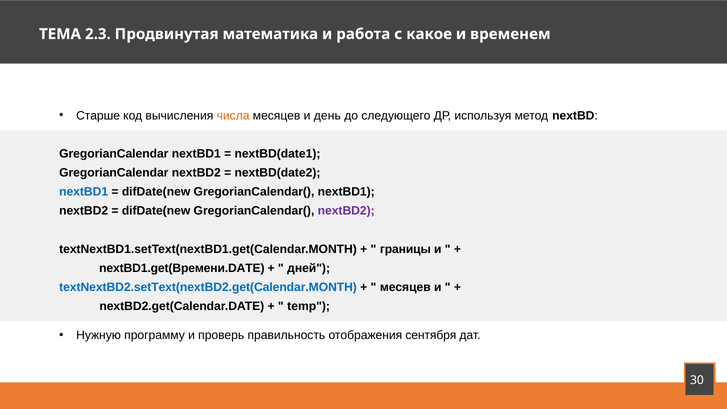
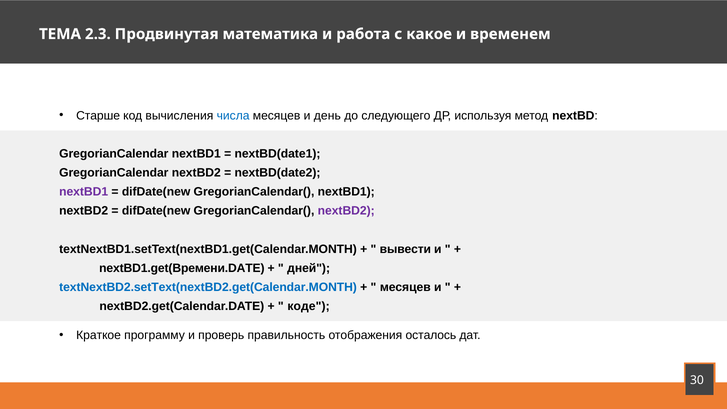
числа colour: orange -> blue (233, 115)
nextBD1 colour: blue -> purple (84, 192)
границы: границы -> вывести (405, 249)
temp: temp -> коде (309, 306)
Нужную: Нужную -> Краткое (99, 335)
сентября: сентября -> осталось (431, 335)
